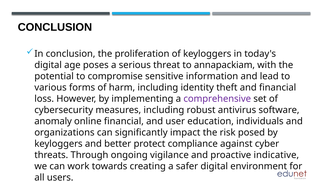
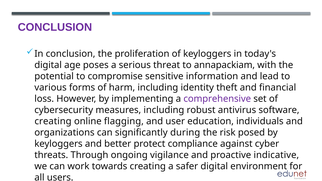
CONCLUSION colour: black -> purple (55, 27)
anomaly: anomaly -> creating (53, 121)
online financial: financial -> flagging (124, 121)
impact: impact -> during (185, 133)
